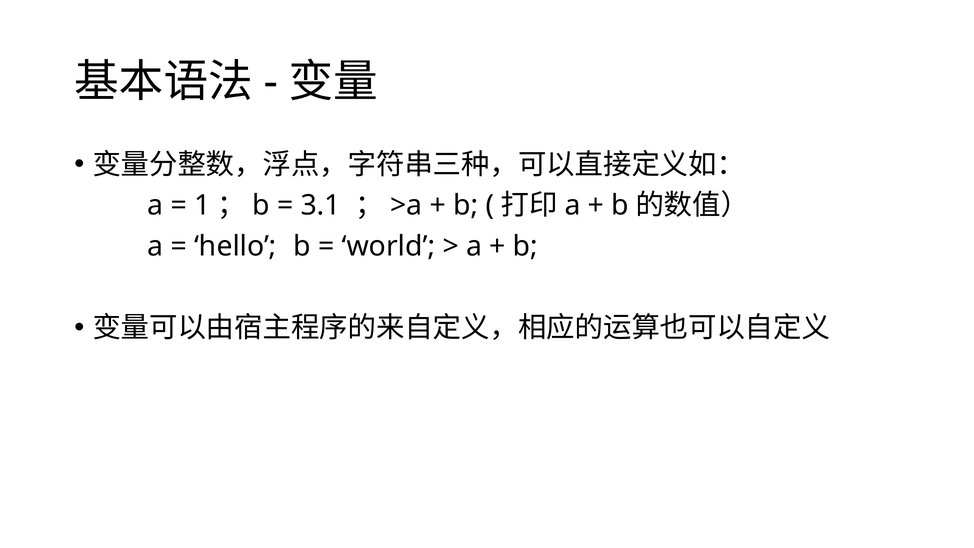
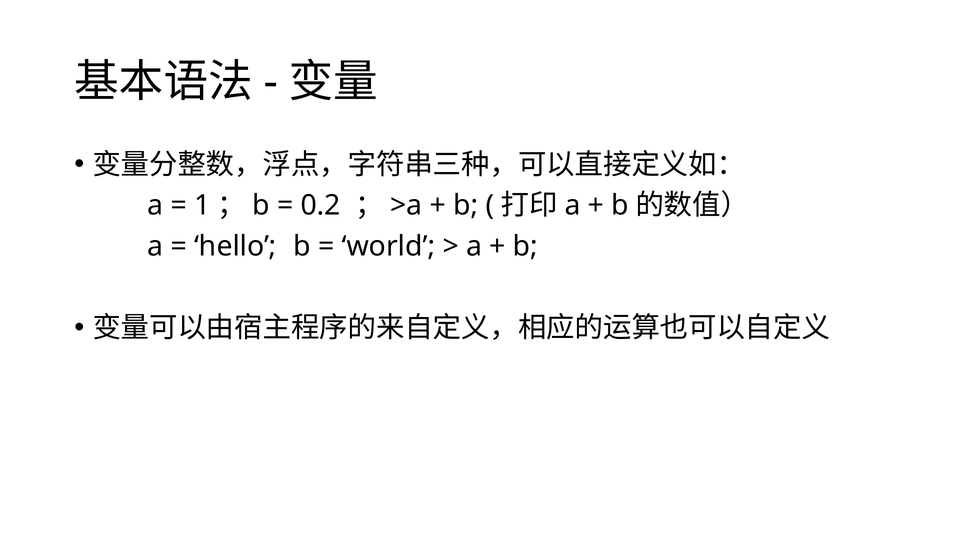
3.1: 3.1 -> 0.2 (321, 206)
